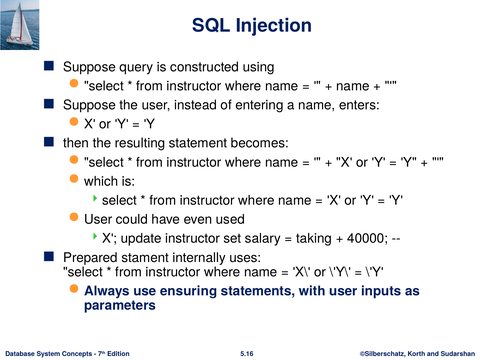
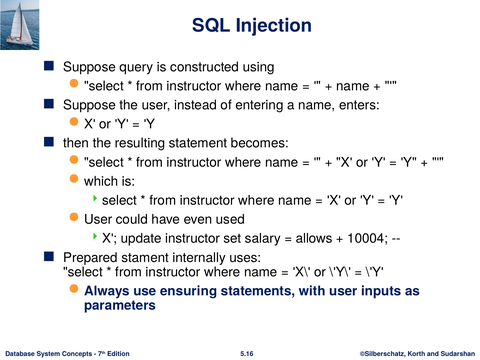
taking: taking -> allows (314, 239)
40000: 40000 -> 10004 (368, 239)
